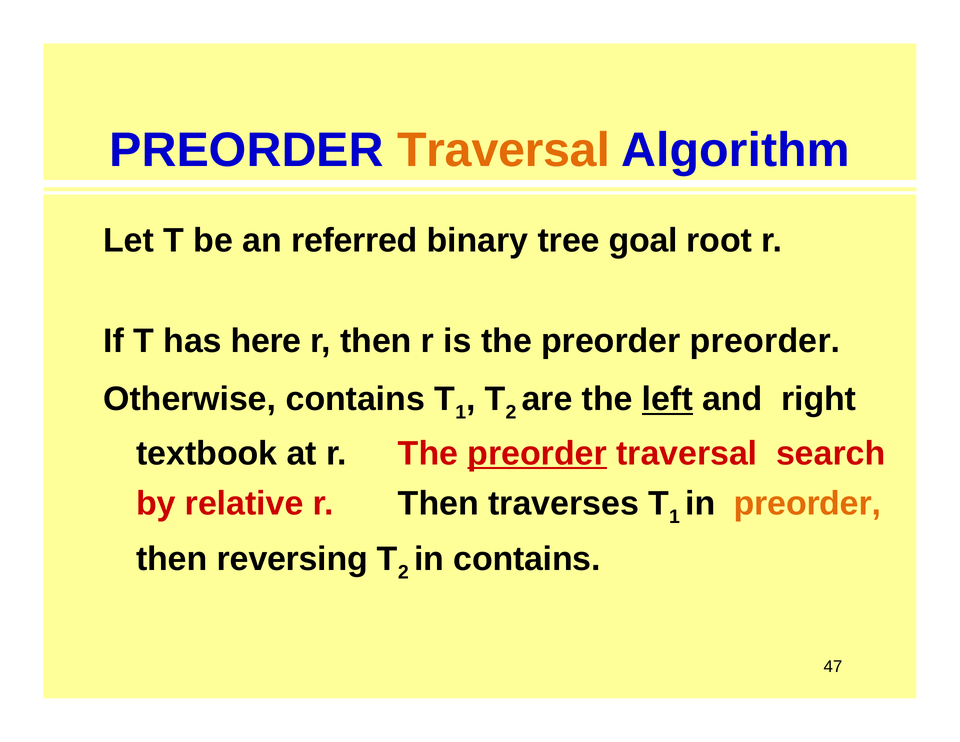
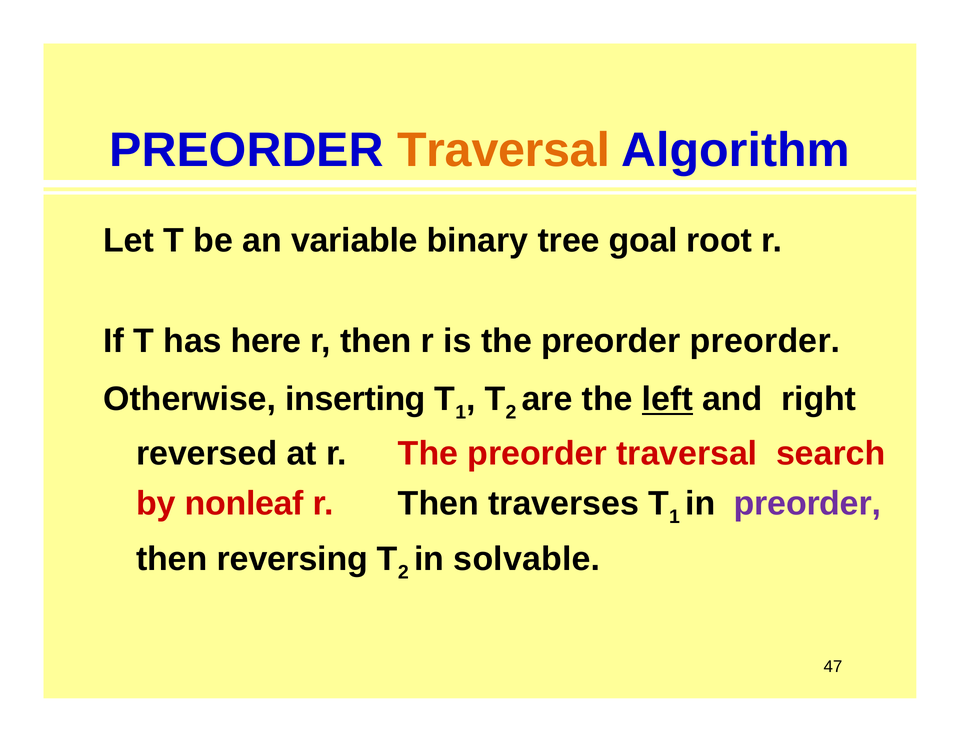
referred: referred -> variable (354, 241)
Otherwise contains: contains -> inserting (355, 399)
textbook: textbook -> reversed (207, 453)
preorder underline: present -> none (537, 453)
relative: relative -> nonleaf (244, 503)
preorder colour: orange -> purple (807, 503)
in contains: contains -> solvable (527, 559)
